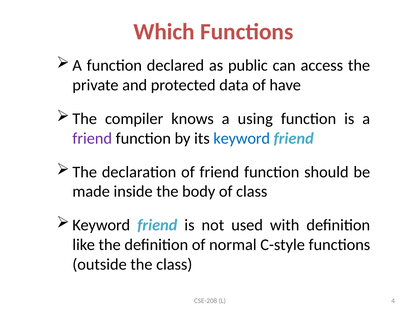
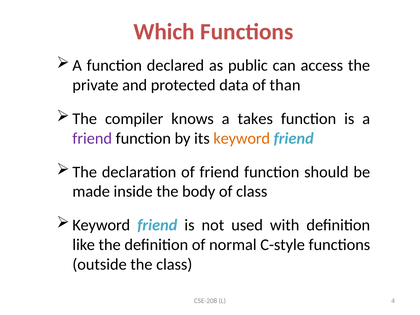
have: have -> than (285, 85)
using: using -> takes (255, 119)
keyword colour: blue -> orange (242, 138)
